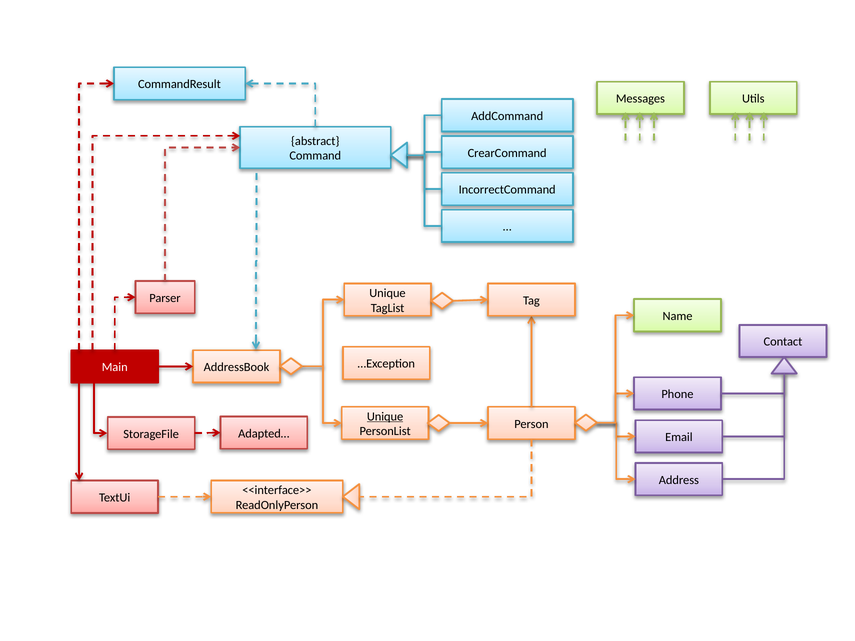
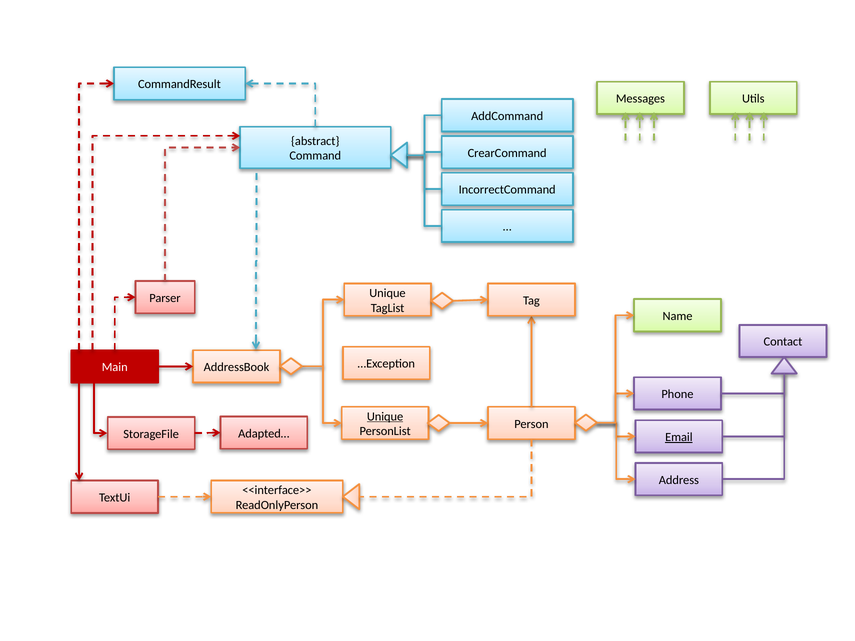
Email underline: none -> present (679, 437)
